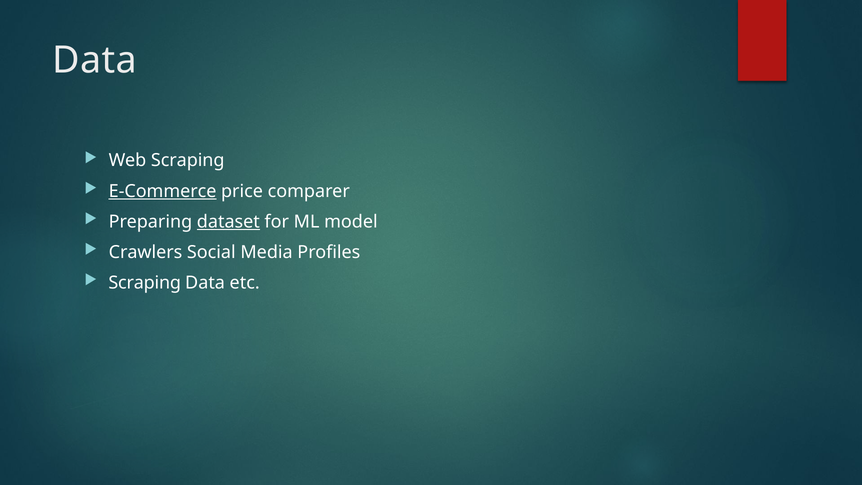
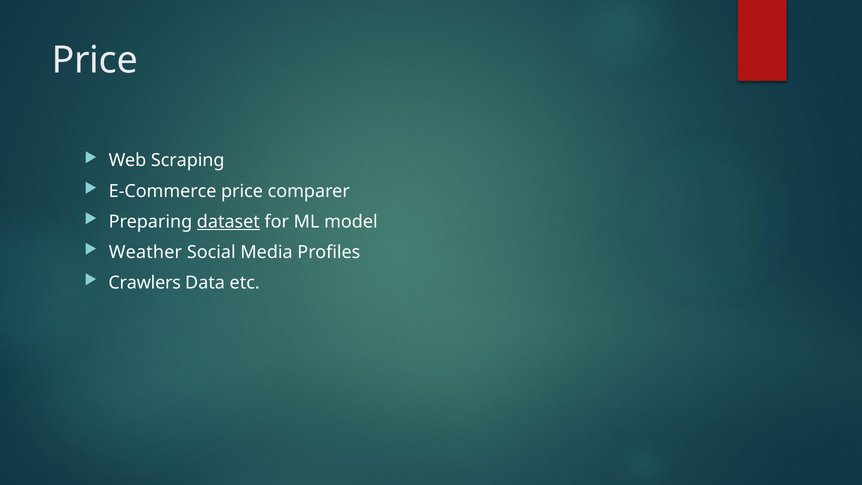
Data: Data -> Price (95, 61)
E-Commerce underline: present -> none (163, 191)
Crawlers: Crawlers -> Weather (145, 252)
Scraping: Scraping -> Crawlers (145, 283)
